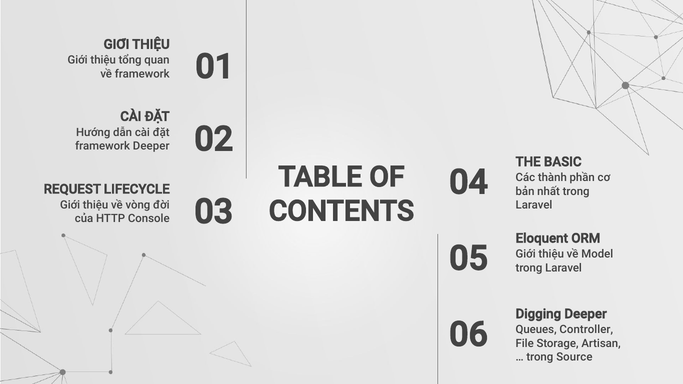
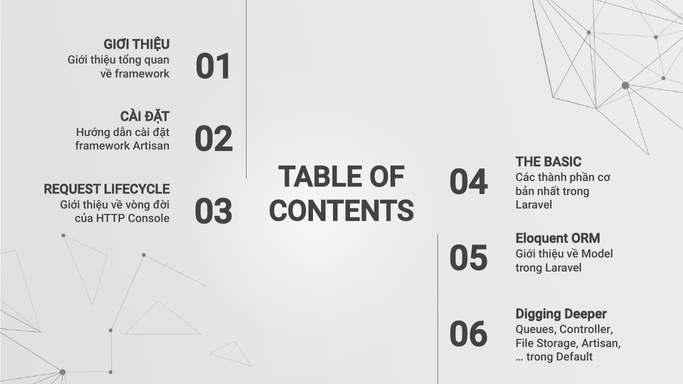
framework Deeper: Deeper -> Artisan (151, 146)
Source: Source -> Default (574, 357)
